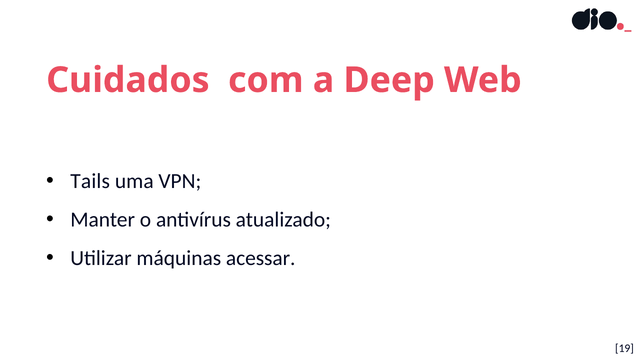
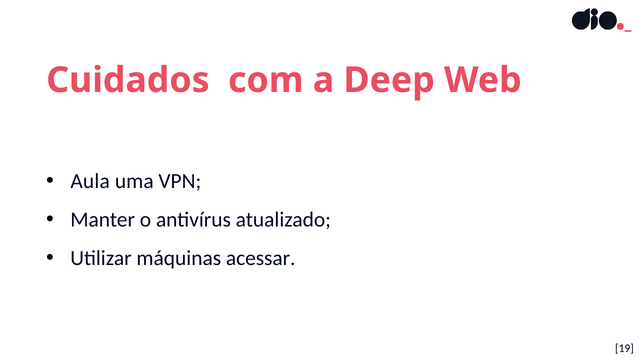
Tails: Tails -> Aula (90, 181)
